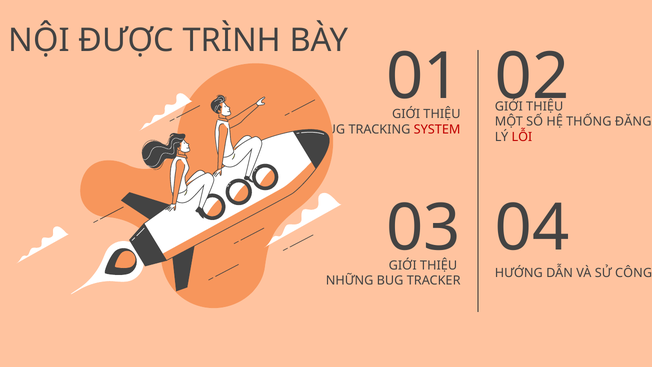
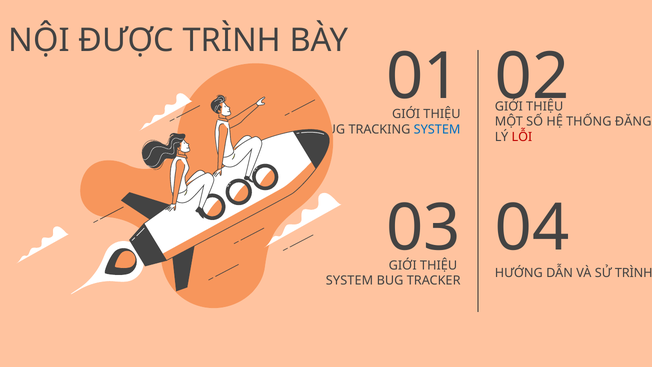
SYSTEM colour: red -> blue (437, 129)
SỬ CÔNG: CÔNG -> TRÌNH (634, 273)
NHỮNG: NHỮNG -> SYSTEM (350, 281)
